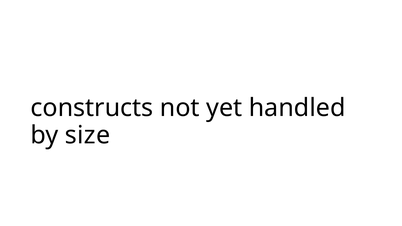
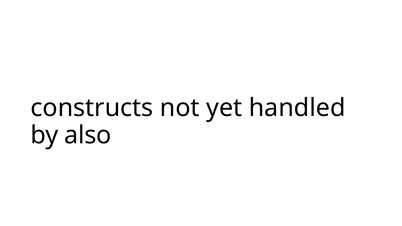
size: size -> also (88, 135)
